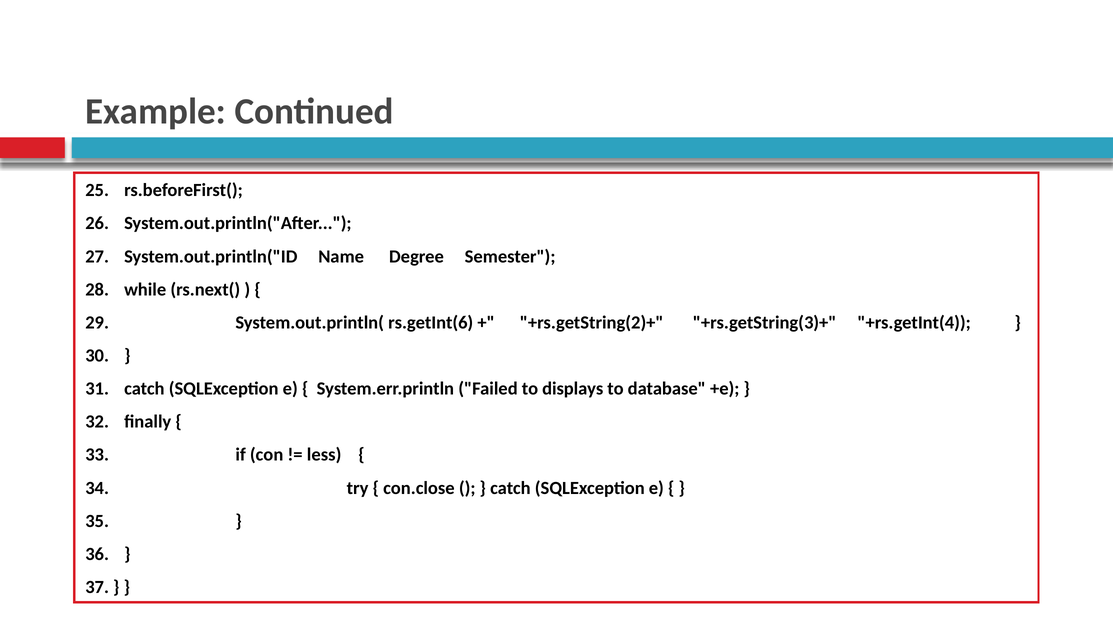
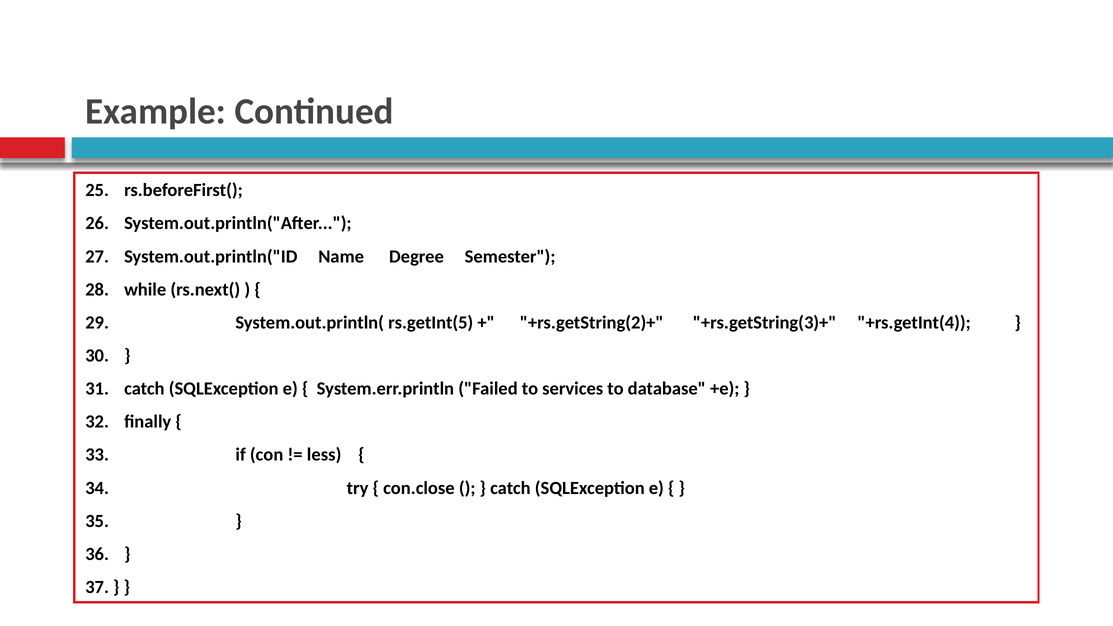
rs.getInt(6: rs.getInt(6 -> rs.getInt(5 (431, 323)
displays: displays -> services (573, 389)
